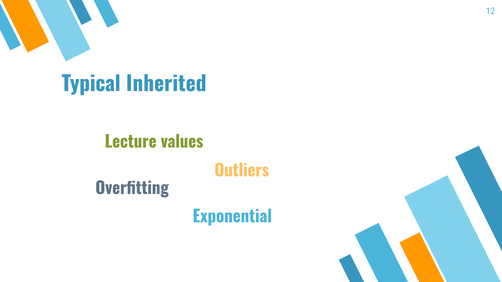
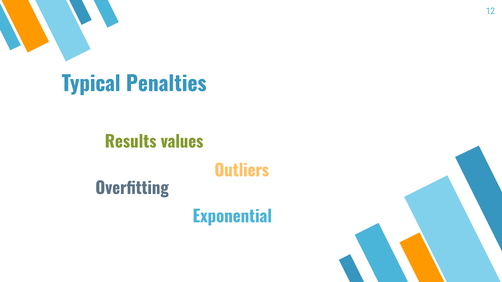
Inherited: Inherited -> Penalties (166, 84)
Lecture: Lecture -> Results (131, 142)
